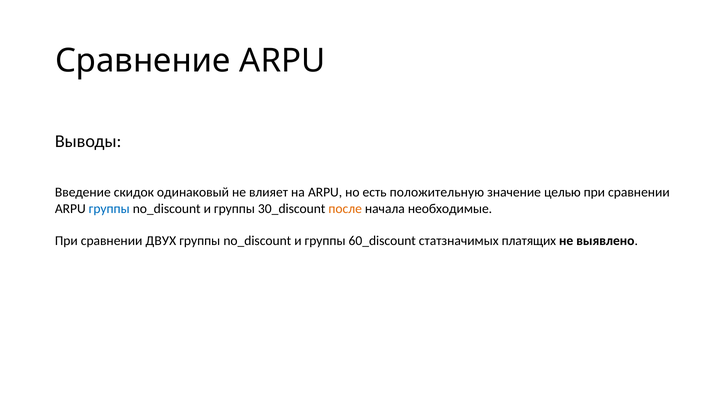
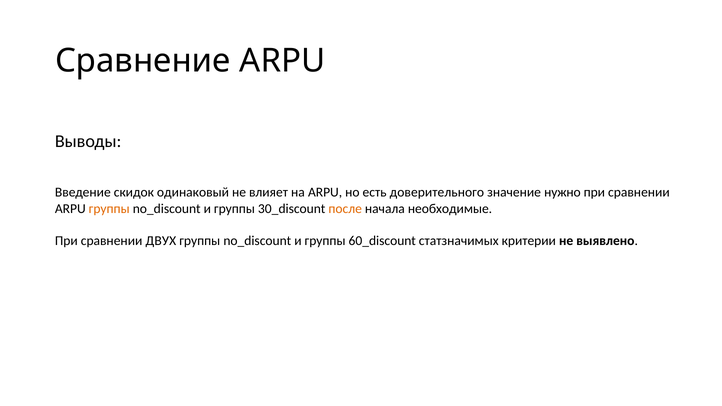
положительную: положительную -> доверительного (437, 192)
целью: целью -> нужно (562, 192)
группы colour: blue -> orange (109, 209)
платящих: платящих -> критерии (529, 241)
